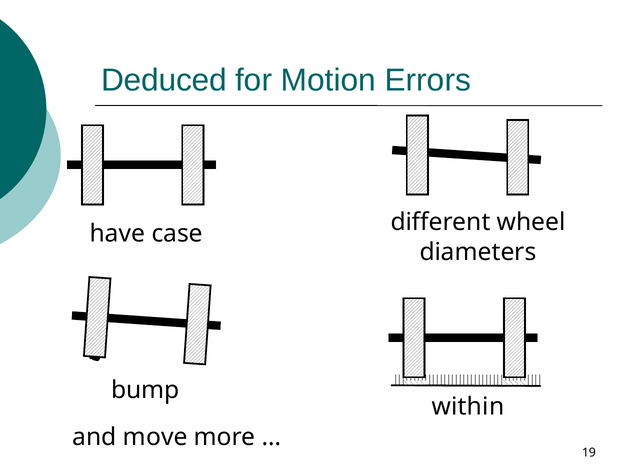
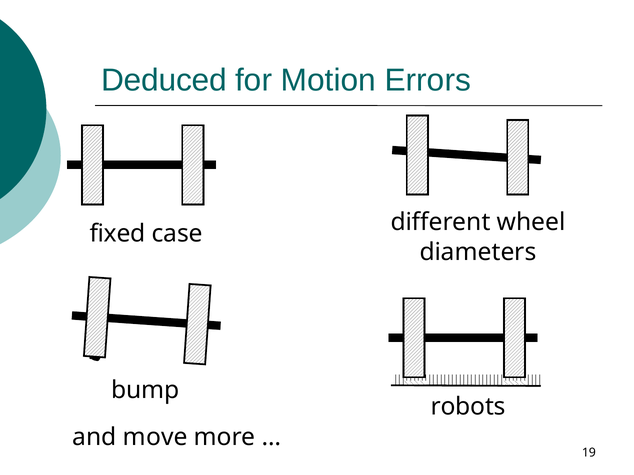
have: have -> fixed (118, 234)
within: within -> robots (468, 407)
